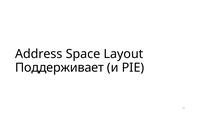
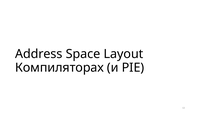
Поддерживает: Поддерживает -> Компиляторах (59, 67)
